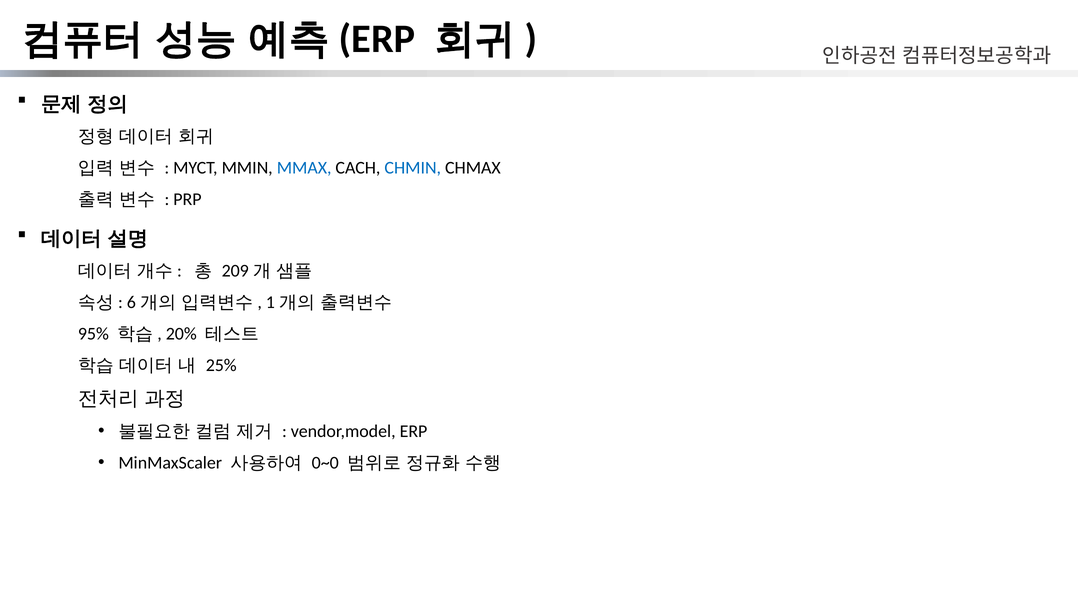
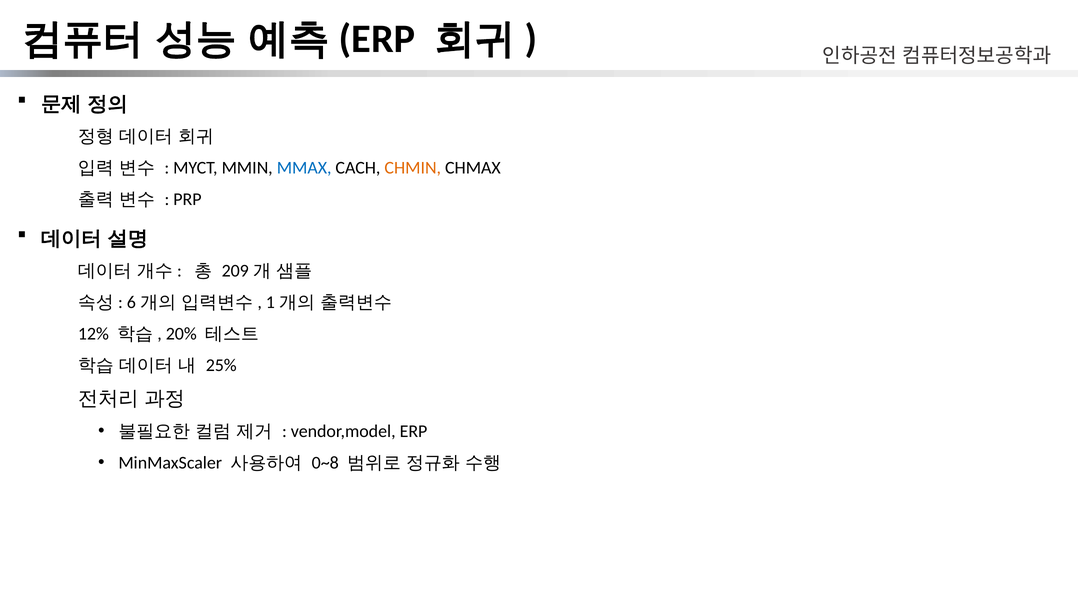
CHMIN colour: blue -> orange (413, 168)
95%: 95% -> 12% (93, 334)
0~0: 0~0 -> 0~8 (325, 463)
